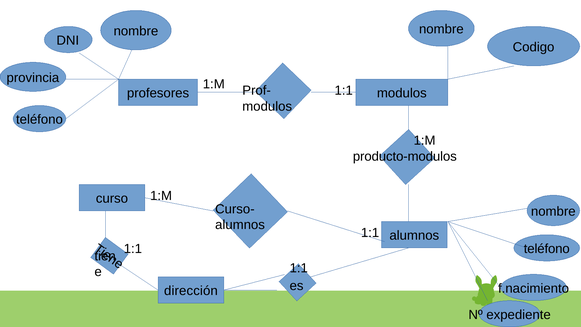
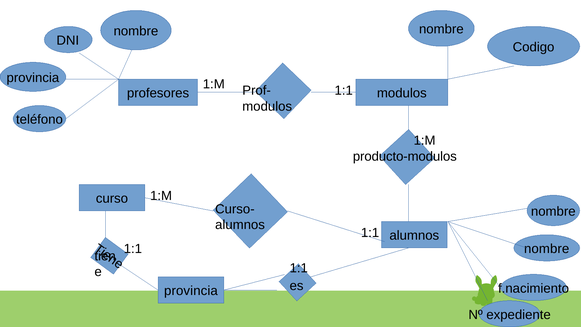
teléfono: teléfono -> nombre (547, 249)
dirección: dirección -> provincia (191, 291)
